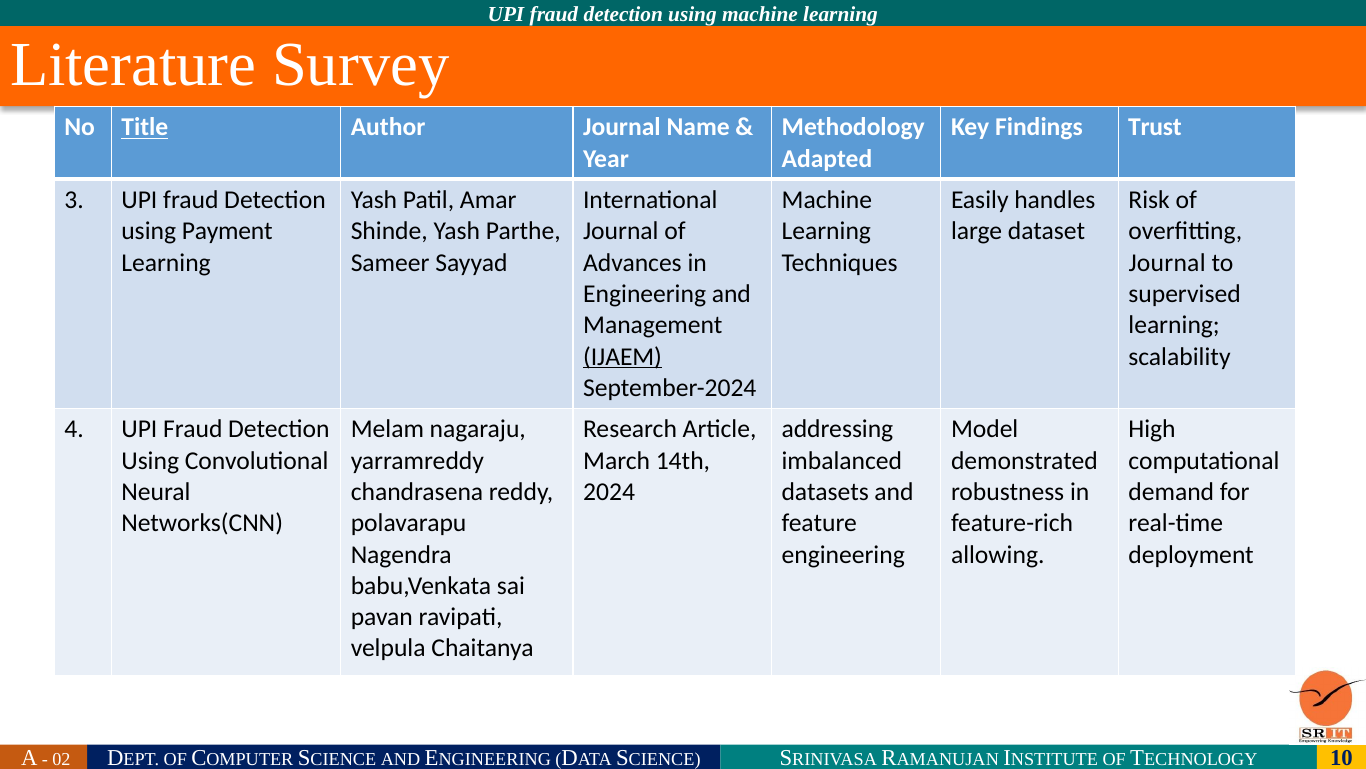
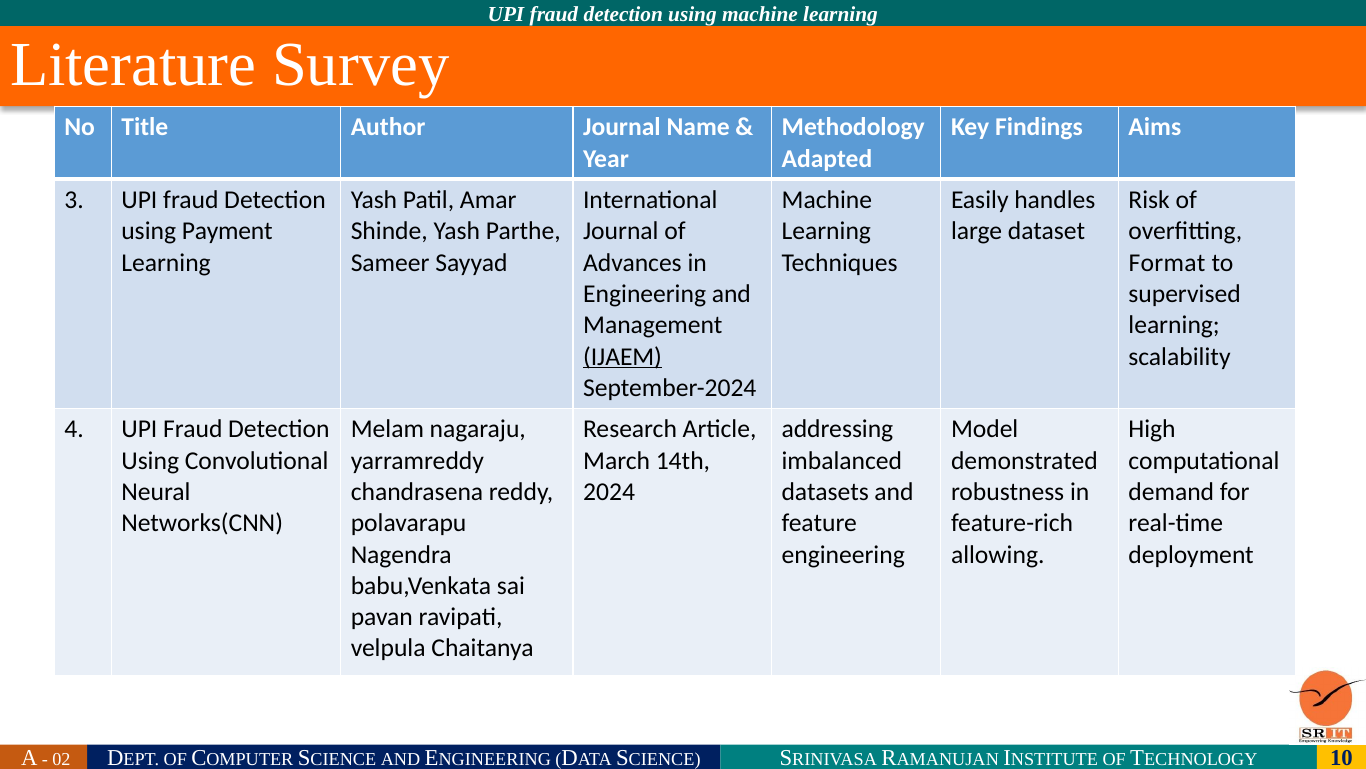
Title underline: present -> none (145, 127)
Trust: Trust -> Aims (1155, 127)
Journal: Journal -> Format (1167, 263)
